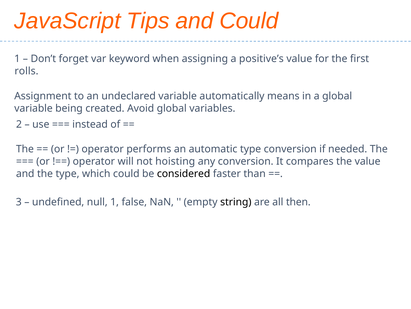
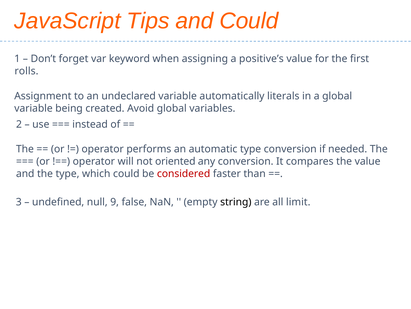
means: means -> literals (283, 96)
hoisting: hoisting -> oriented (175, 161)
considered colour: black -> red (184, 173)
null 1: 1 -> 9 (115, 202)
then: then -> limit (298, 202)
